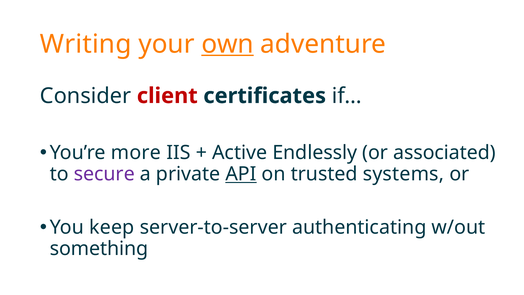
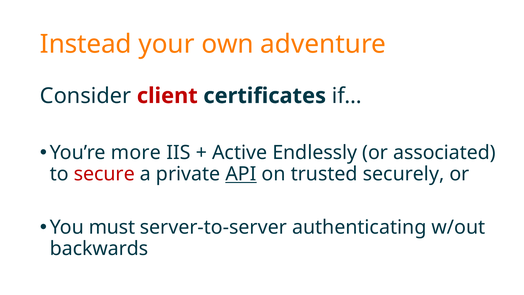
Writing: Writing -> Instead (86, 44)
own underline: present -> none (228, 44)
secure colour: purple -> red (104, 174)
systems: systems -> securely (404, 174)
keep: keep -> must (112, 227)
something: something -> backwards (99, 248)
